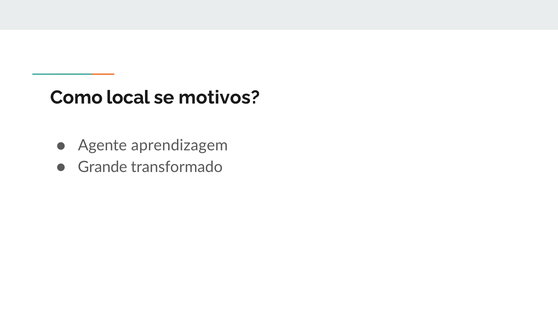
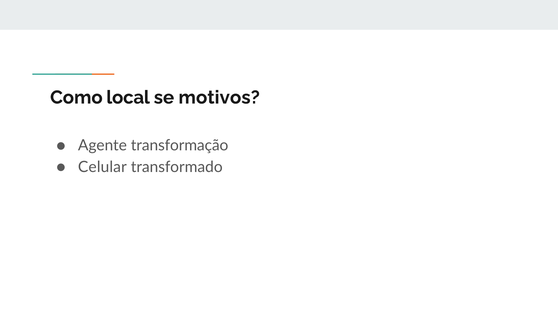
aprendizagem: aprendizagem -> transformação (180, 145)
Grande: Grande -> Celular (102, 167)
